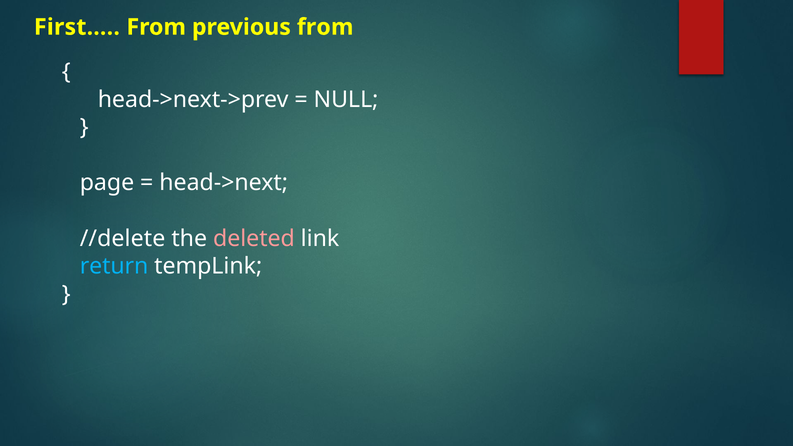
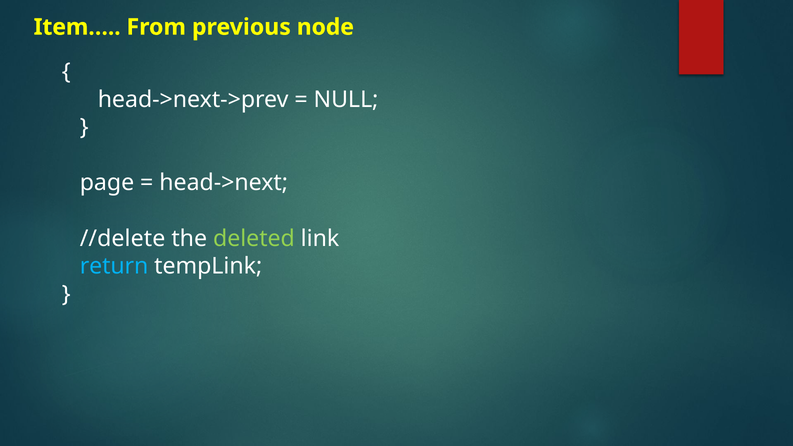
First…: First… -> Item… (77, 27)
previous from: from -> node (325, 27)
deleted colour: pink -> light green (254, 238)
